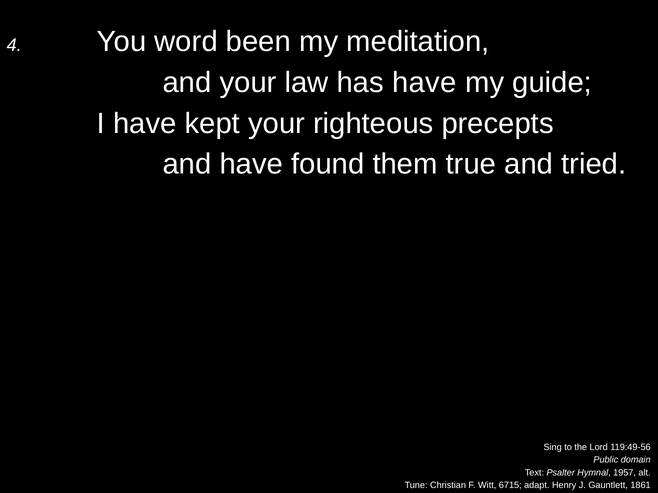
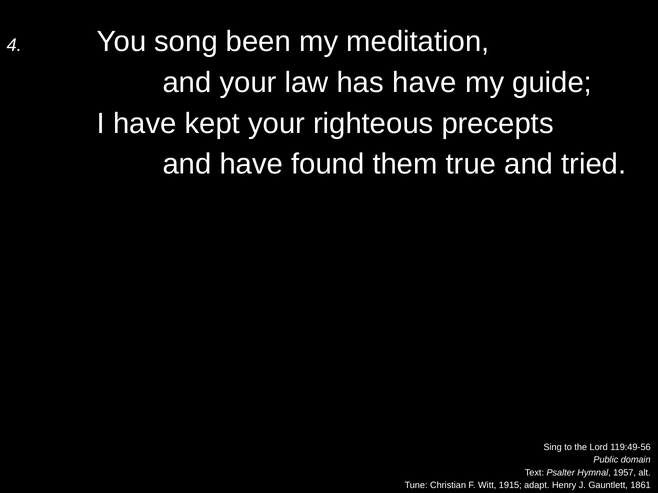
word: word -> song (186, 42)
6715: 6715 -> 1915 (510, 486)
